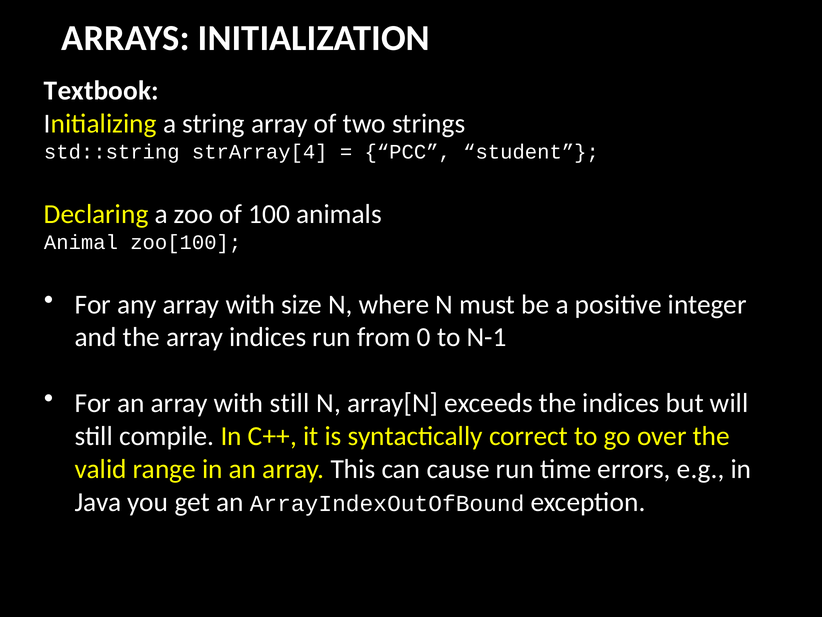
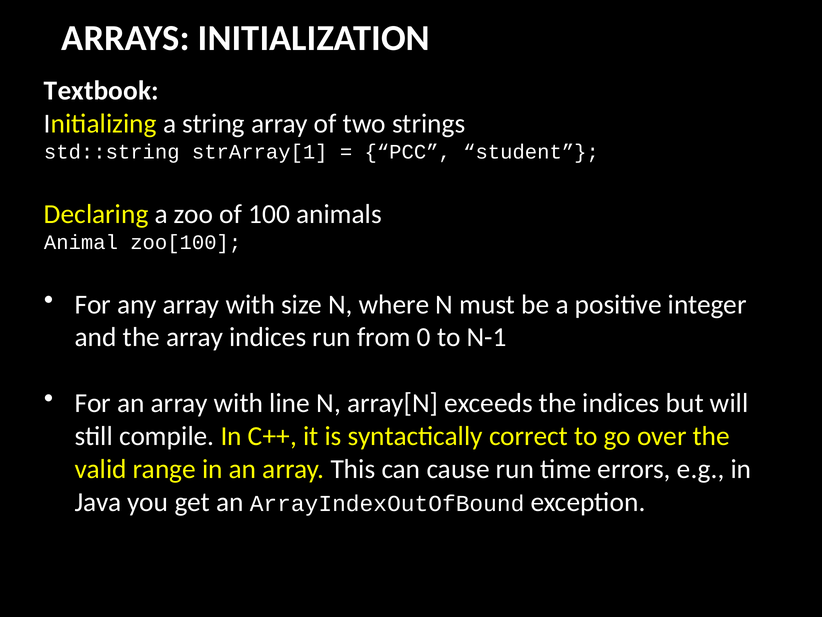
strArray[4: strArray[4 -> strArray[1 (260, 152)
with still: still -> line (290, 403)
